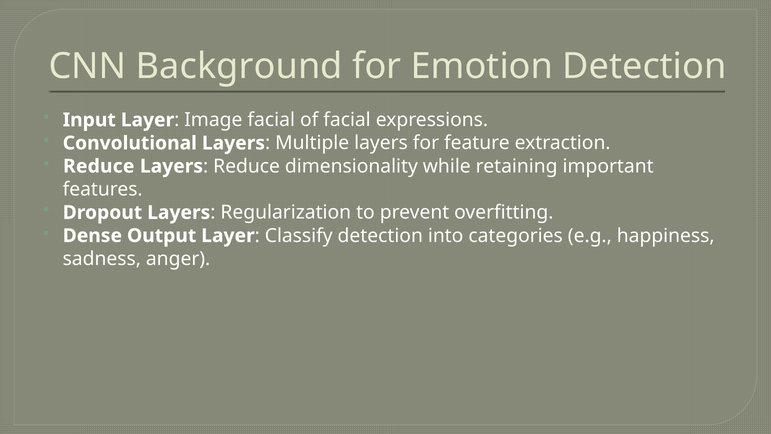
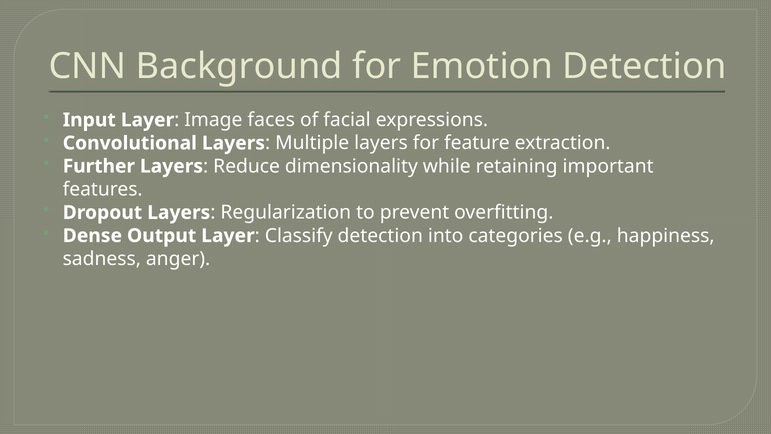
Image facial: facial -> faces (271, 120)
Reduce: Reduce -> Further (99, 166)
